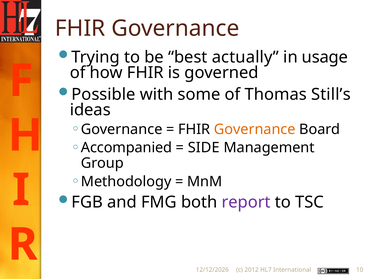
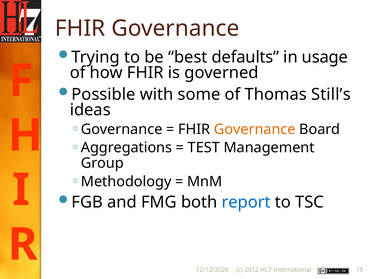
actually: actually -> defaults (245, 57)
Accompanied: Accompanied -> Aggregations (126, 148)
SIDE: SIDE -> TEST (204, 148)
report colour: purple -> blue (246, 202)
